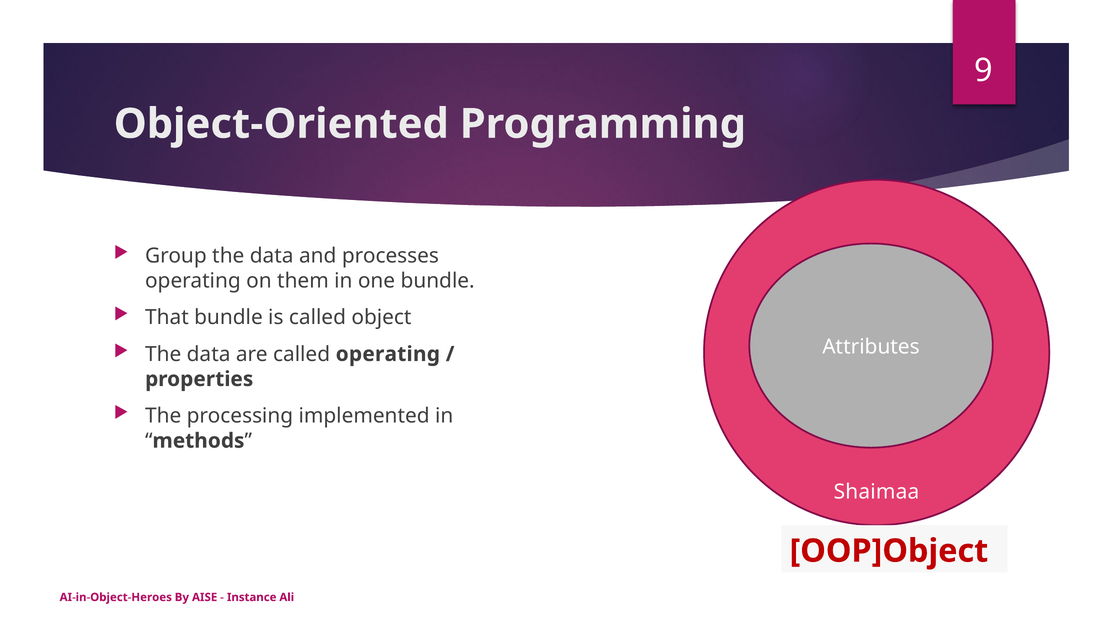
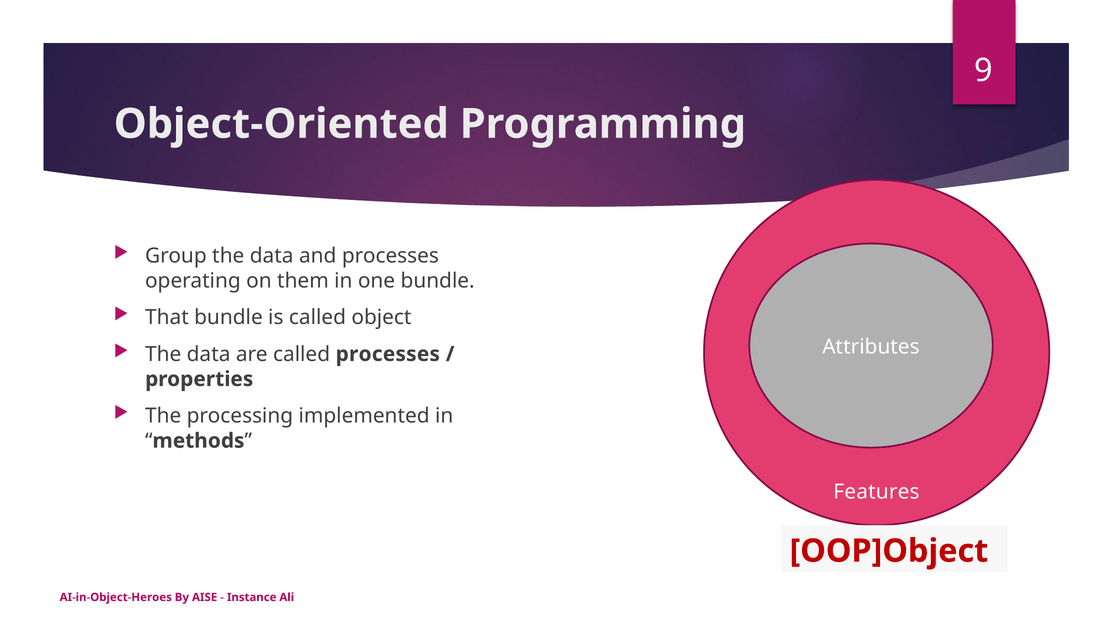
called operating: operating -> processes (388, 354)
Shaimaa: Shaimaa -> Features (876, 492)
